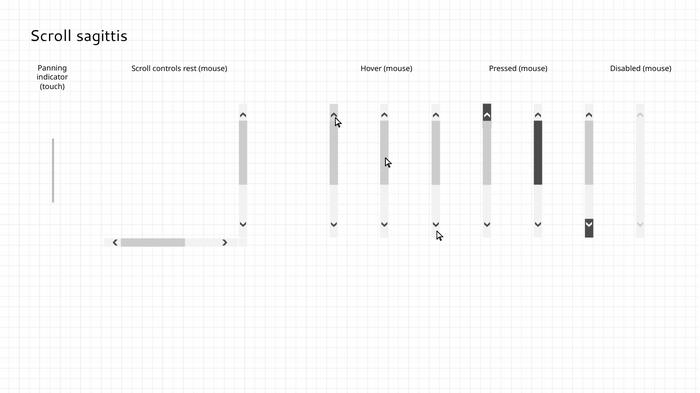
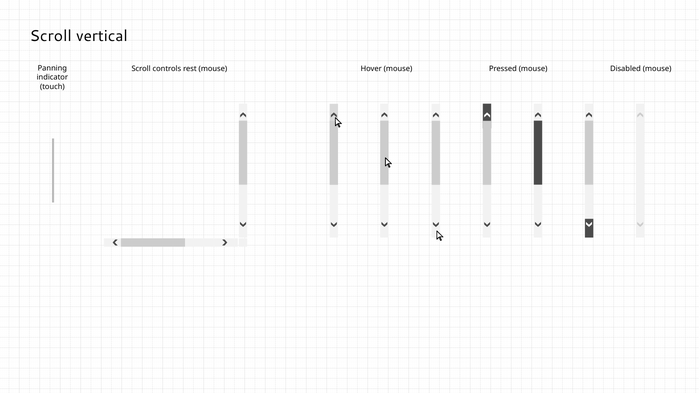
sagittis: sagittis -> vertical (102, 36)
